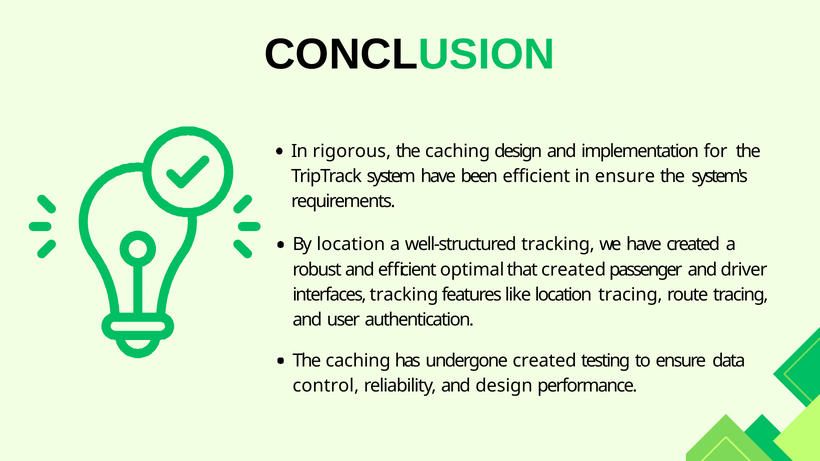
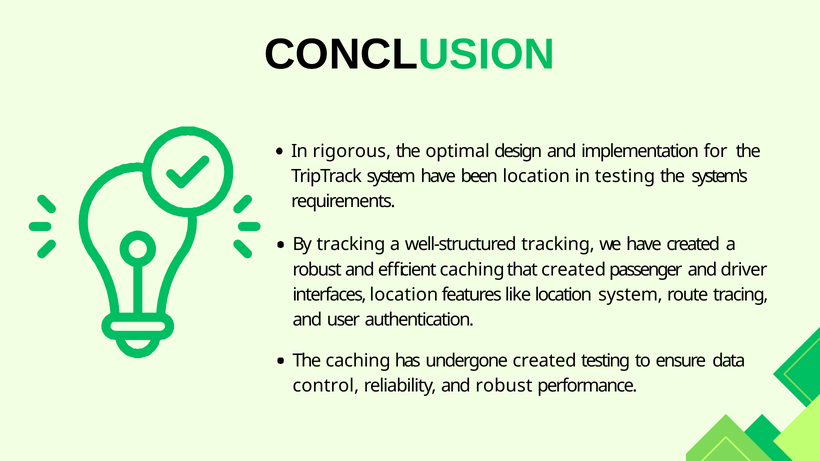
caching: caching -> optimal (458, 151)
been efficient: efficient -> location (536, 176)
in ensure: ensure -> testing (625, 176)
By location: location -> tracking (351, 245)
efficient optimal: optimal -> caching (472, 270)
interfaces tracking: tracking -> location (404, 295)
location tracing: tracing -> system (630, 295)
and design: design -> robust (504, 386)
